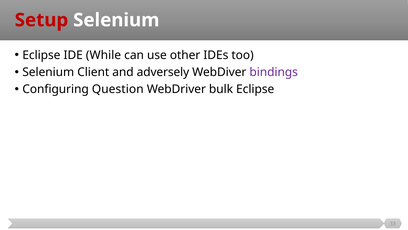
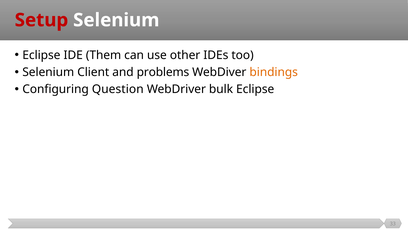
While: While -> Them (104, 55)
adversely: adversely -> problems (163, 72)
bindings colour: purple -> orange (274, 72)
